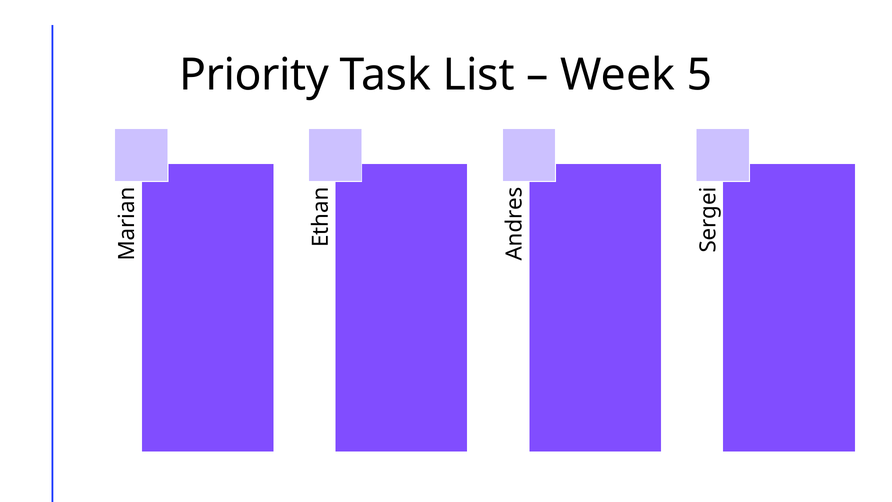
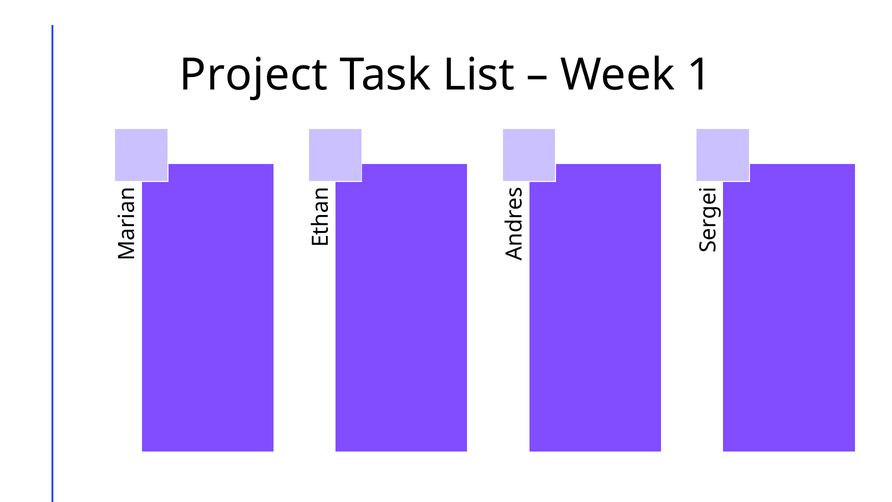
Priority: Priority -> Project (254, 75)
5: 5 -> 1 (699, 75)
